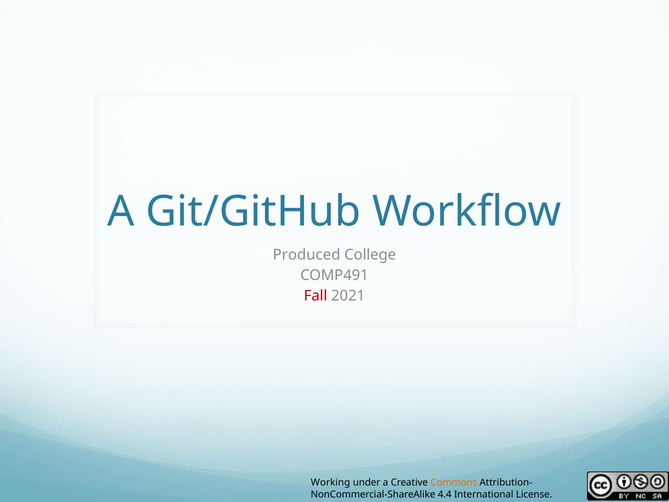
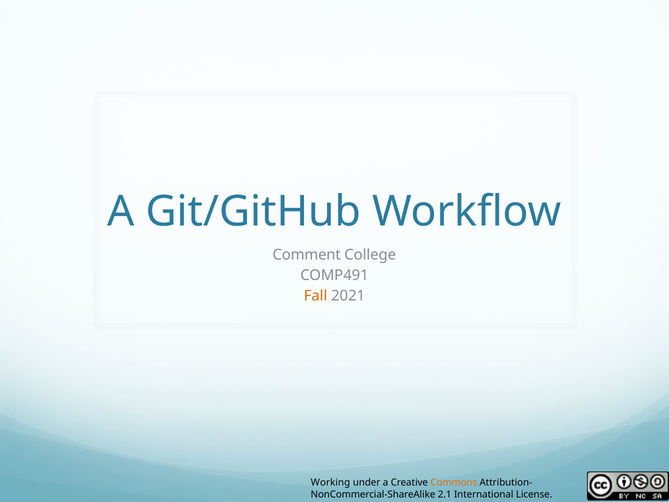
Produced: Produced -> Comment (307, 255)
Fall colour: red -> orange (316, 296)
4.4: 4.4 -> 2.1 (445, 494)
